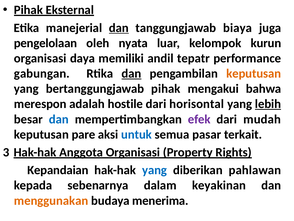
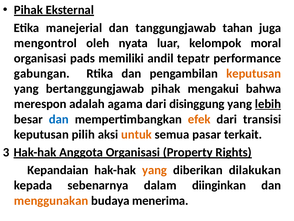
dan underline: present -> none (119, 28)
biaya: biaya -> tahan (238, 28)
pengelolaan: pengelolaan -> mengontrol (45, 43)
kurun: kurun -> moral (266, 43)
daya: daya -> pads (82, 58)
dan underline: present -> none (131, 73)
hostile: hostile -> agama (125, 104)
horisontal: horisontal -> disinggung (197, 104)
efek colour: purple -> orange (199, 119)
mudah: mudah -> transisi (262, 119)
pare: pare -> pilih (83, 134)
untuk colour: blue -> orange (137, 134)
yang colour: blue -> orange (155, 170)
pahlawan: pahlawan -> dilakukan (255, 170)
keyakinan: keyakinan -> diinginkan (219, 185)
